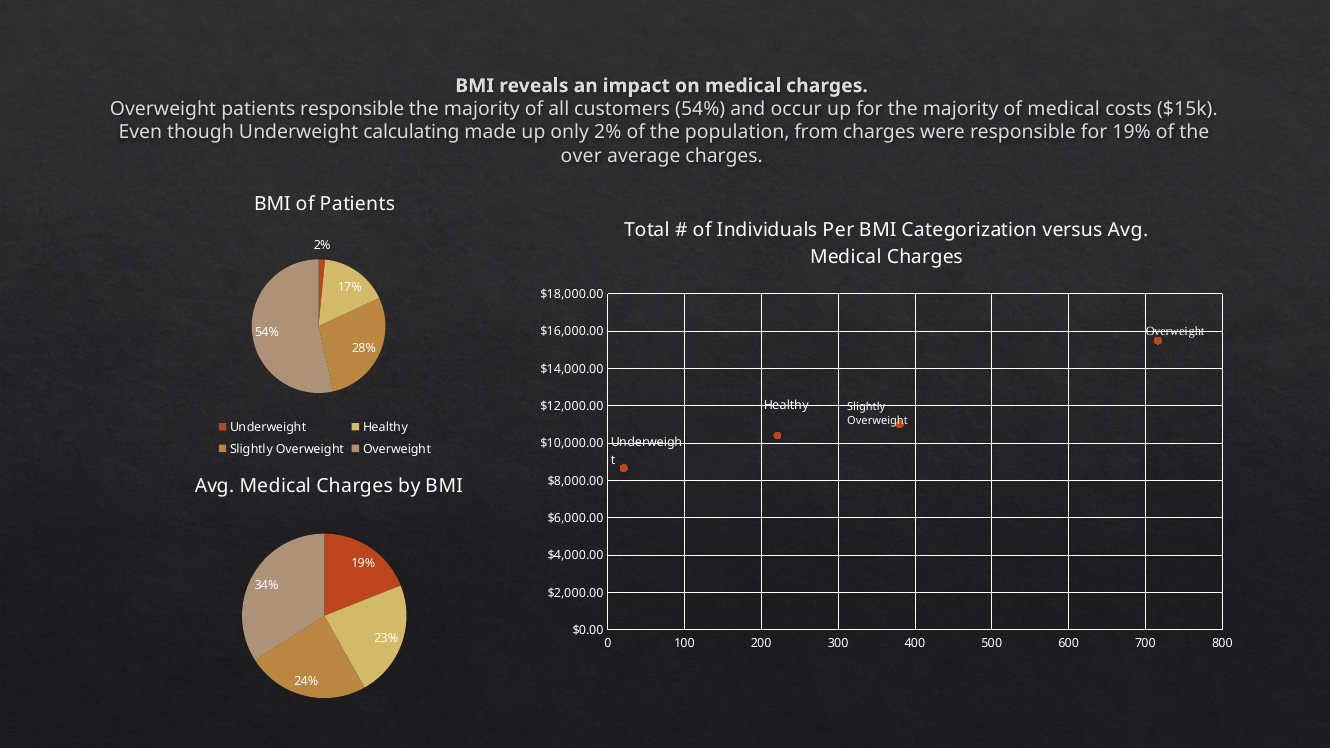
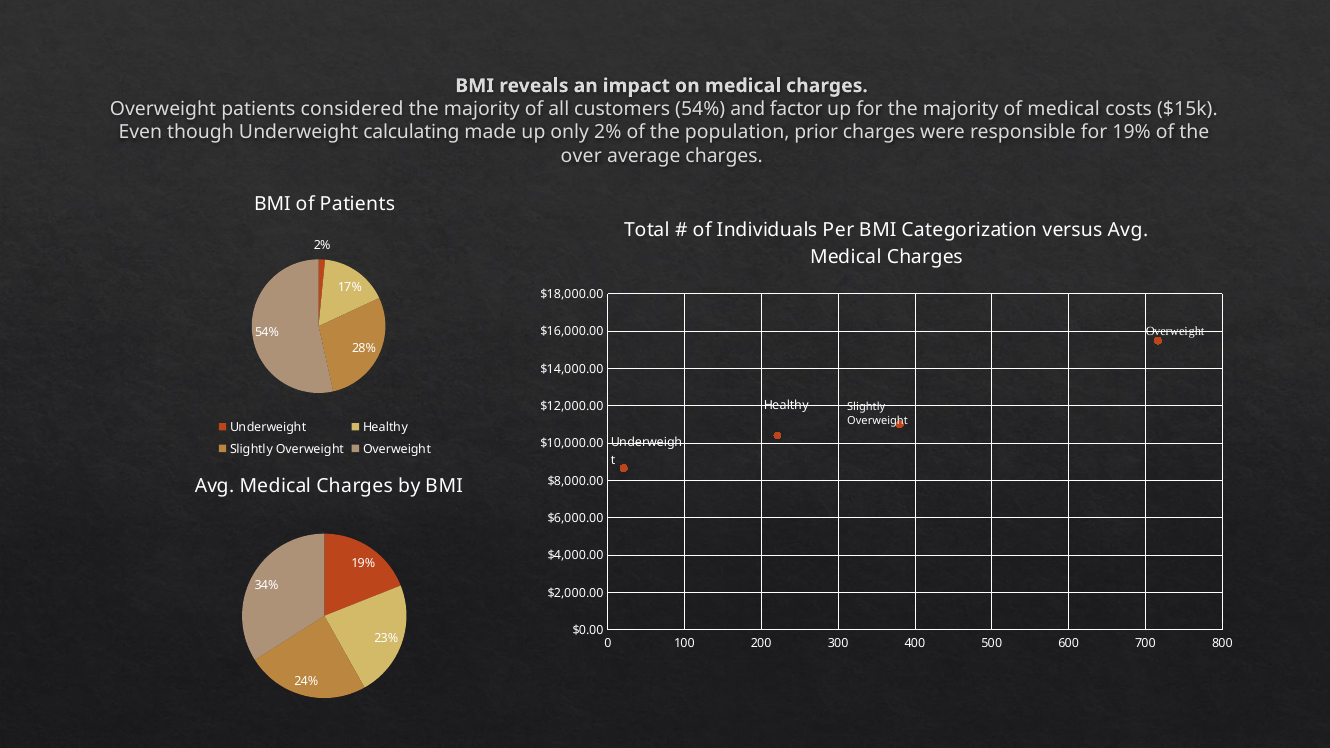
patients responsible: responsible -> considered (352, 109)
occur: occur -> factor (796, 109)
from: from -> prior (816, 132)
